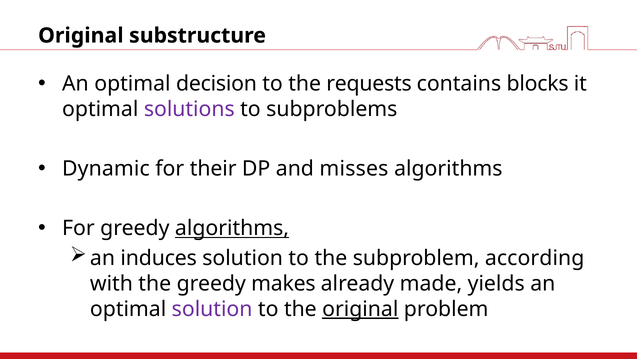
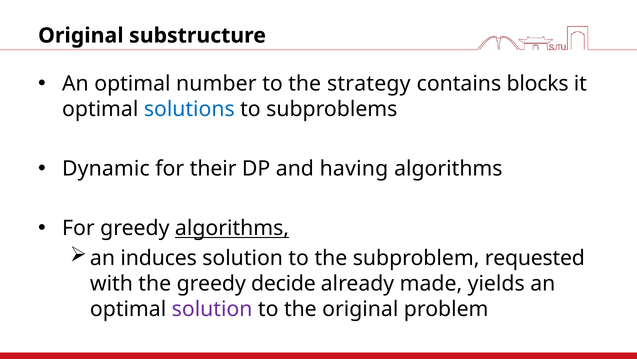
decision: decision -> number (216, 84)
requests: requests -> strategy (369, 84)
solutions colour: purple -> blue (189, 109)
misses: misses -> having (354, 168)
according: according -> requested (535, 258)
makes: makes -> decide (283, 283)
original underline: present -> none (360, 309)
